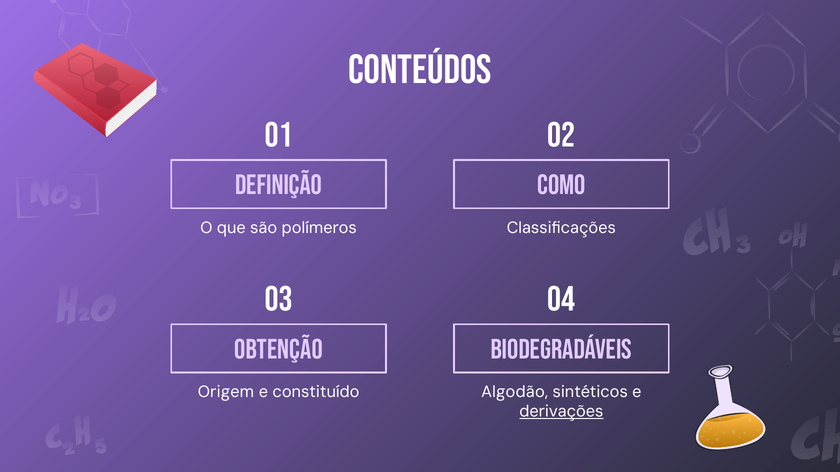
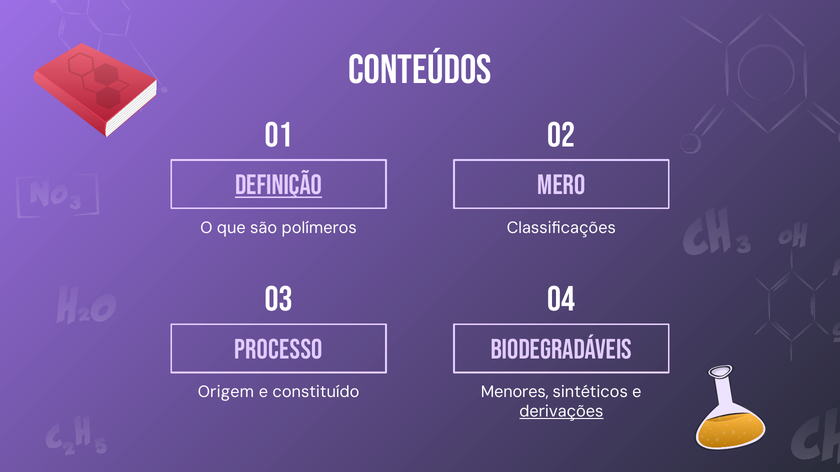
DEFINIÇÃO underline: none -> present (279, 185)
COMO: COMO -> MERO (561, 185)
OBTENÇÃO: OBTENÇÃO -> PROCESSO (278, 350)
Algodão: Algodão -> Menores (515, 392)
